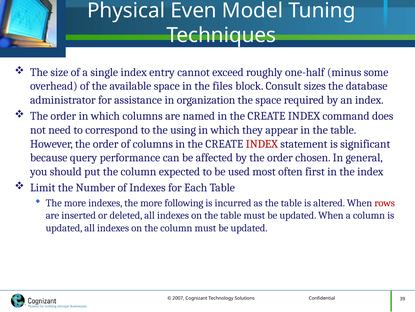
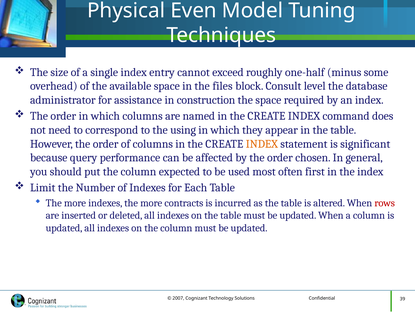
sizes: sizes -> level (315, 86)
organization: organization -> construction (206, 100)
INDEX colour: red -> orange (262, 144)
following: following -> contracts (184, 203)
